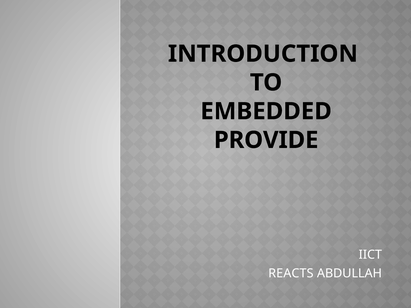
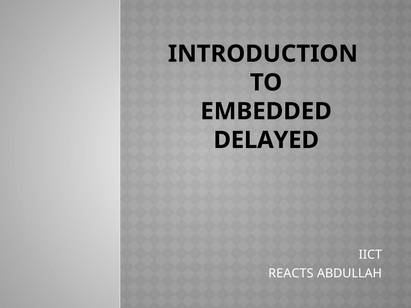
PROVIDE: PROVIDE -> DELAYED (266, 140)
